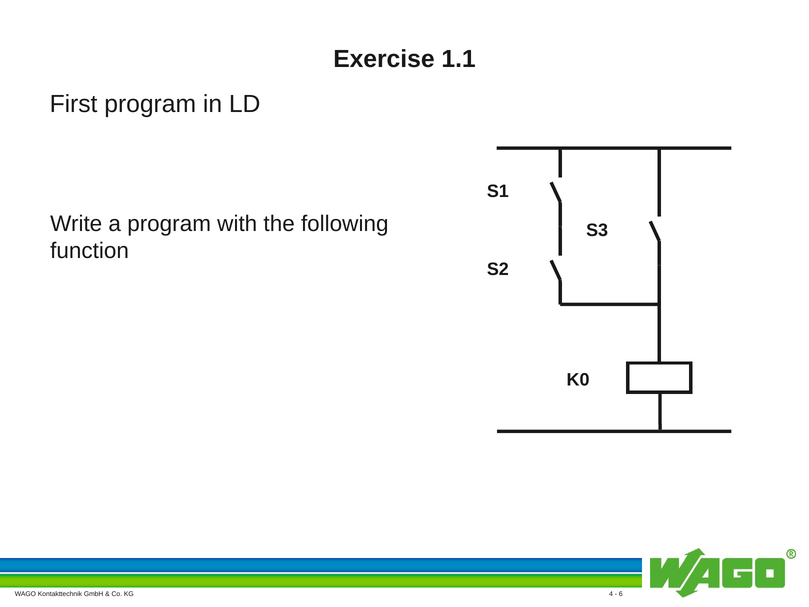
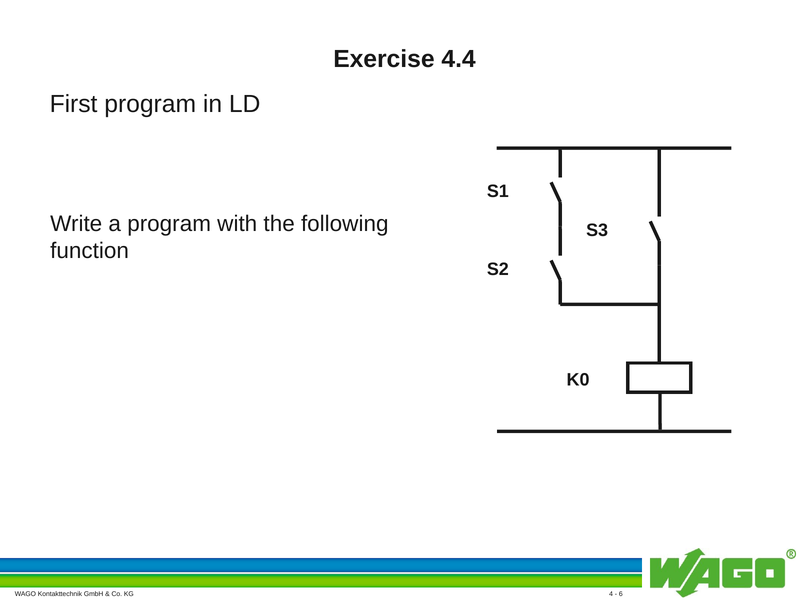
1.1: 1.1 -> 4.4 (459, 59)
